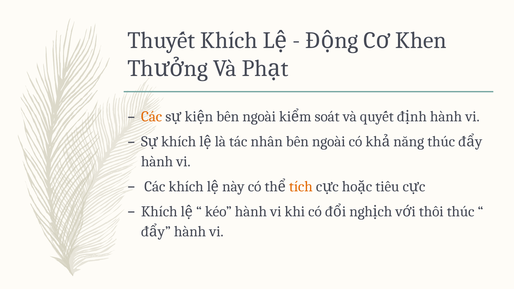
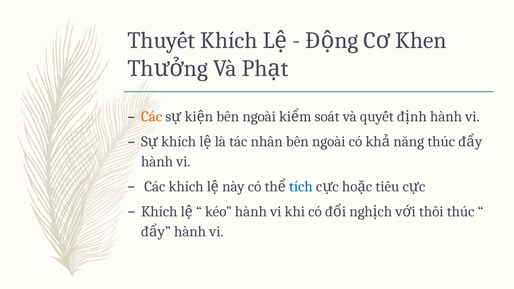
tích colour: orange -> blue (301, 187)
